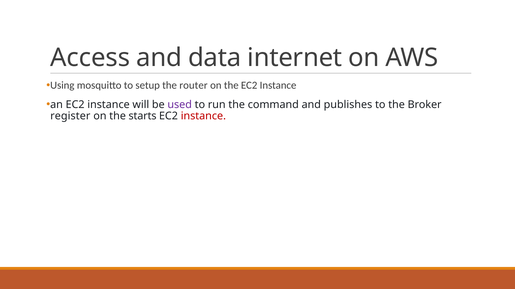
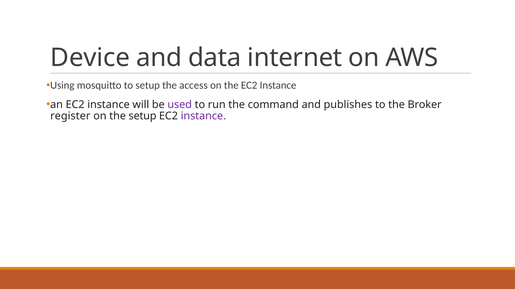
Access: Access -> Device (90, 58)
router: router -> access (194, 86)
the starts: starts -> setup (143, 116)
instance colour: red -> purple (203, 116)
